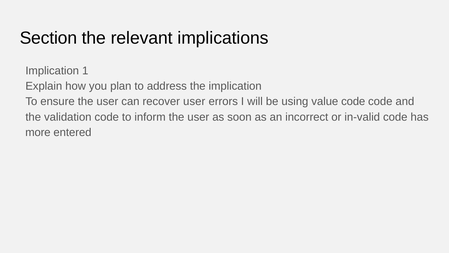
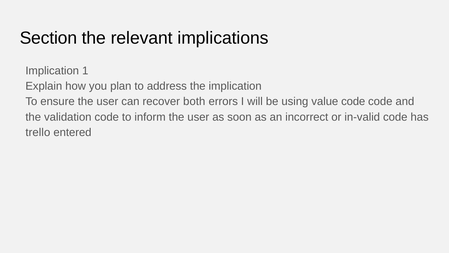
recover user: user -> both (194, 101)
more: more -> trello (38, 132)
